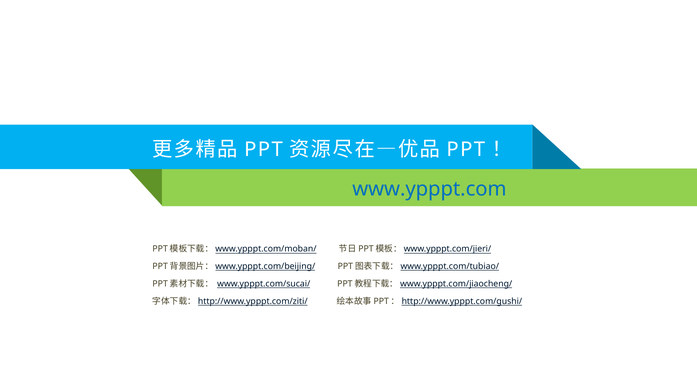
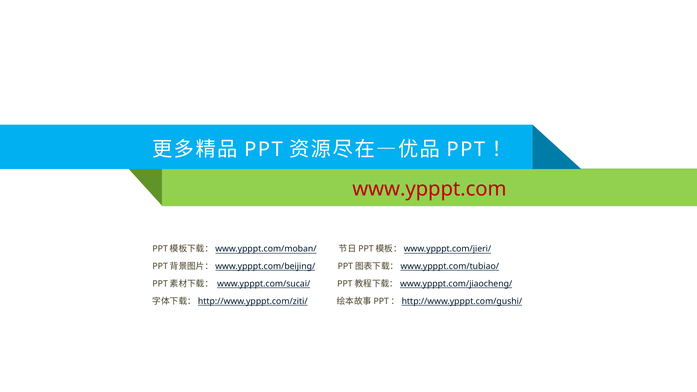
www.ypppt.com colour: blue -> red (429, 189)
